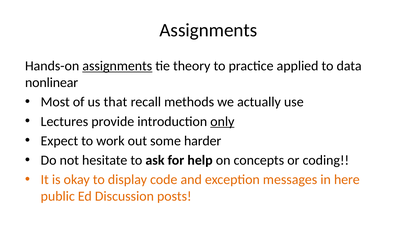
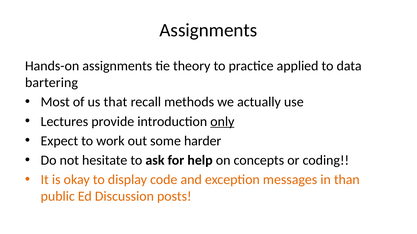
assignments underline: present -> none (117, 66)
nonlinear: nonlinear -> bartering (51, 83)
here: here -> than (347, 180)
